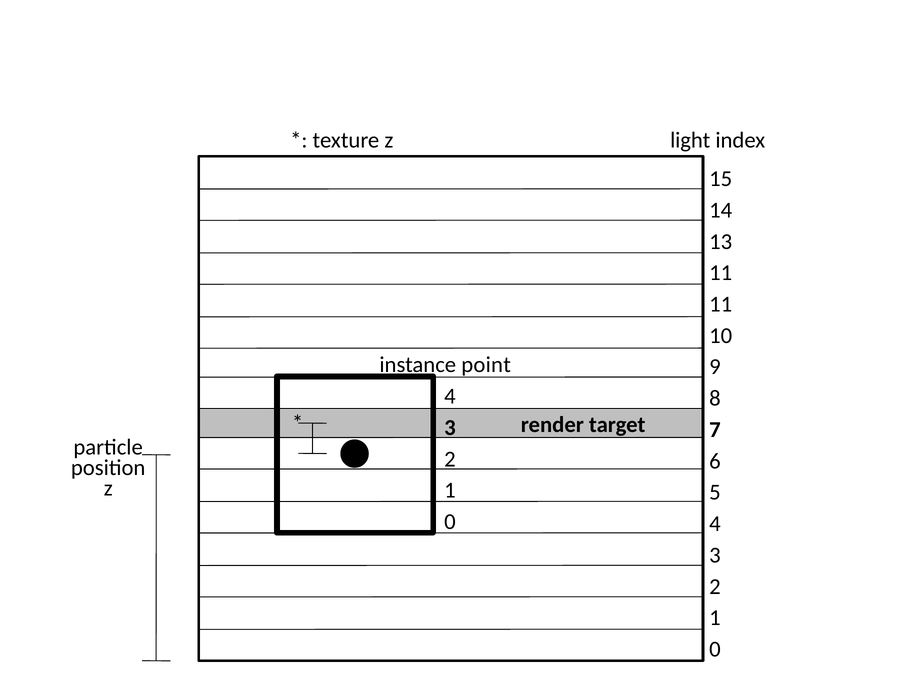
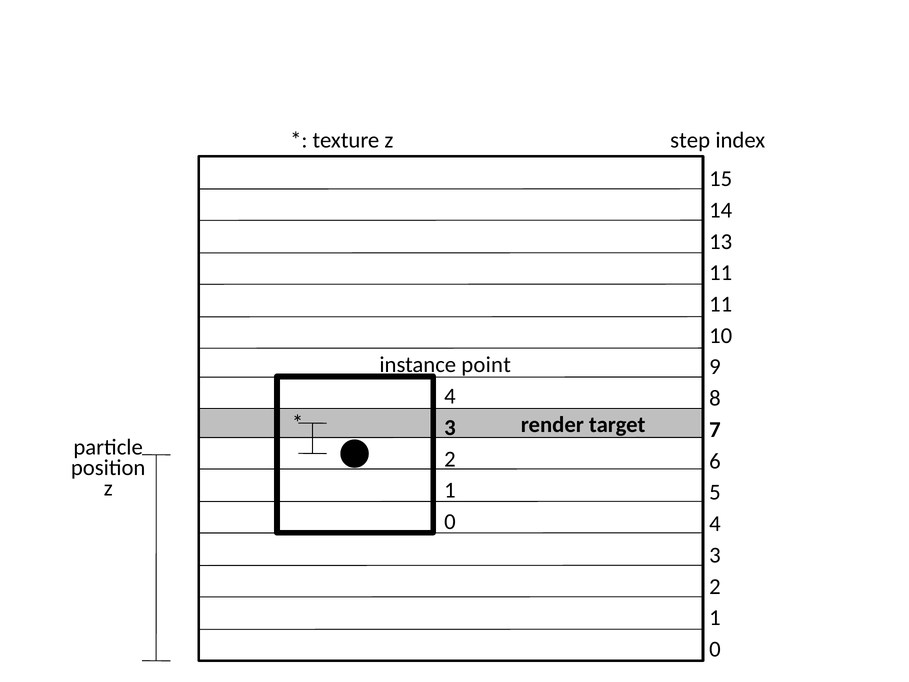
light: light -> step (690, 140)
